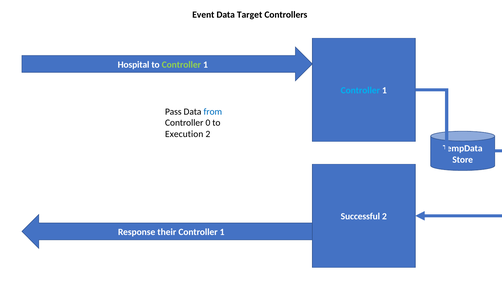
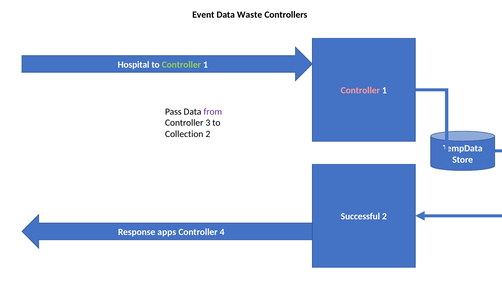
Target: Target -> Waste (250, 15)
Controller colour: light blue -> pink (360, 90)
from colour: blue -> purple (213, 111)
0: 0 -> 3 (208, 123)
Execution: Execution -> Collection (184, 134)
their: their -> apps (167, 232)
1: 1 -> 4 (222, 232)
